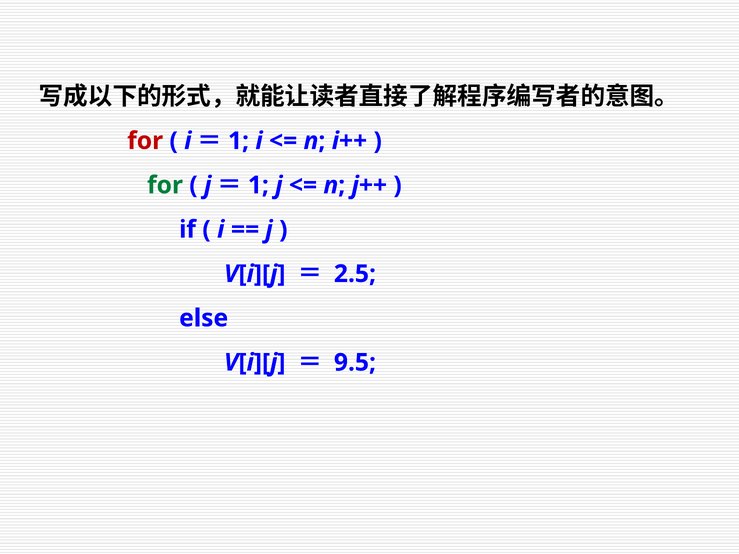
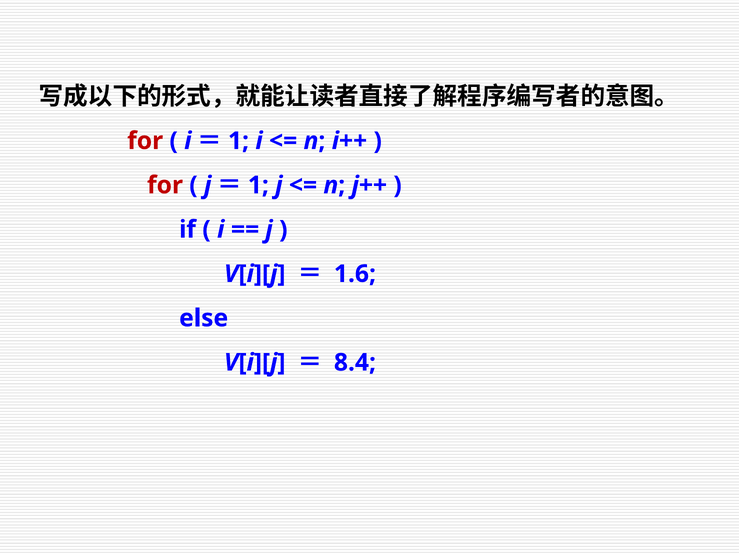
for colour: green -> red (165, 185)
2.5: 2.5 -> 1.6 (355, 274)
9.5: 9.5 -> 8.4 (355, 363)
